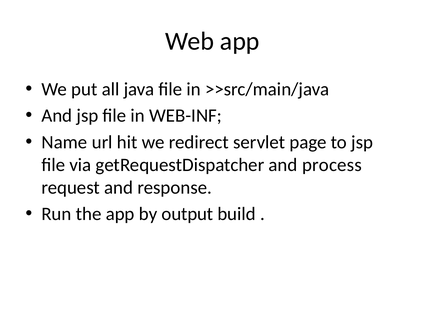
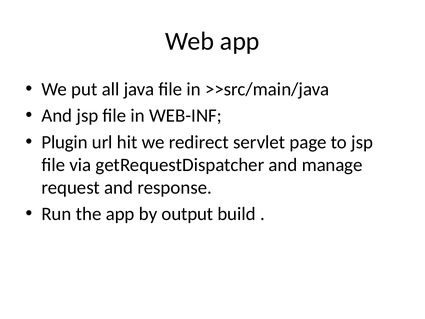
Name: Name -> Plugin (65, 142)
process: process -> manage (332, 165)
